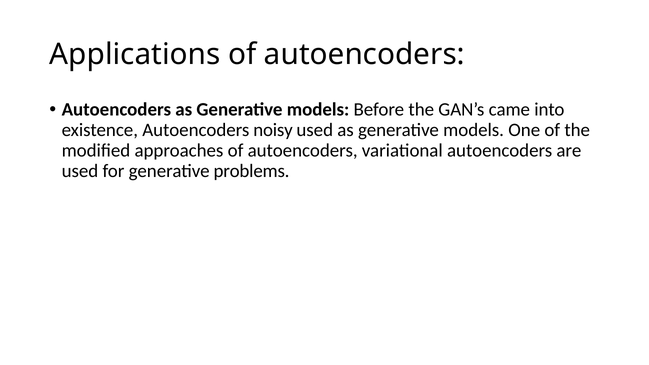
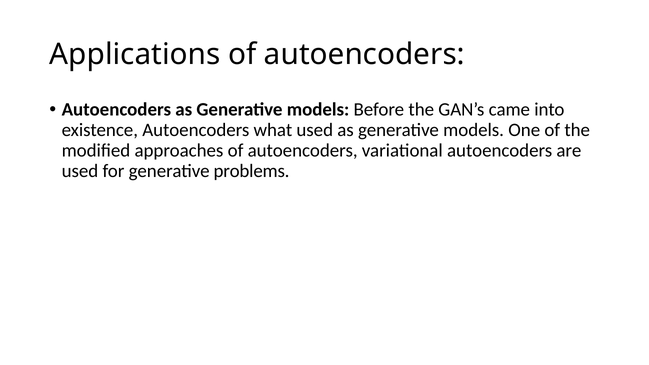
noisy: noisy -> what (273, 130)
